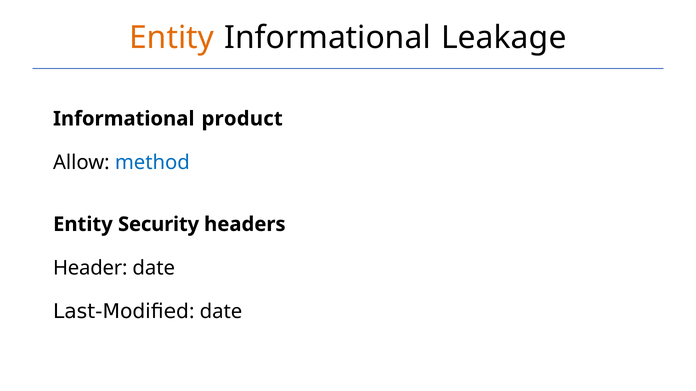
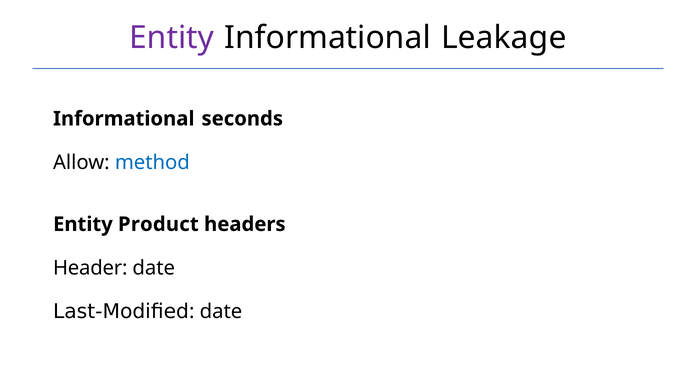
Entity colour: orange -> purple (172, 38)
product: product -> seconds (242, 119)
Security: Security -> Product (158, 225)
